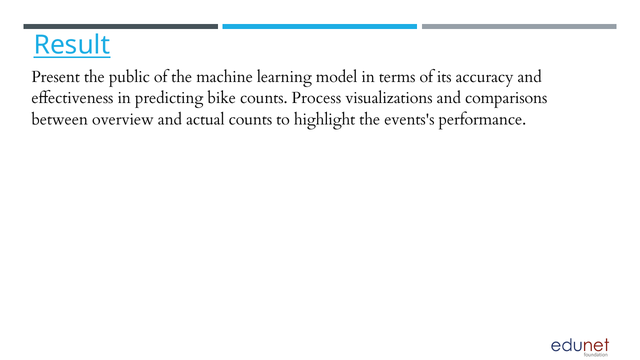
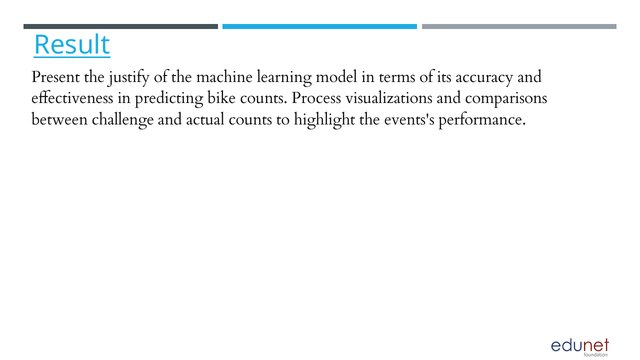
public: public -> justify (129, 77)
overview: overview -> challenge (123, 119)
